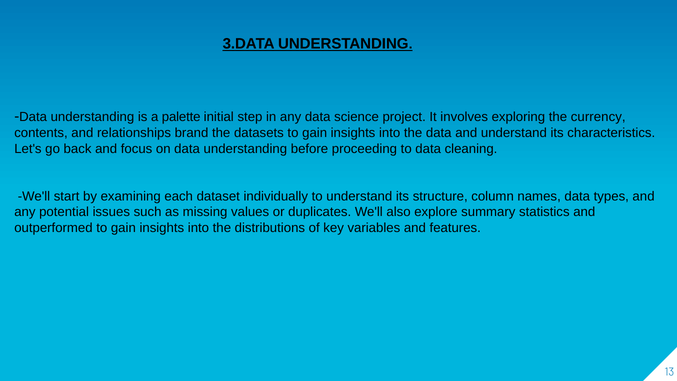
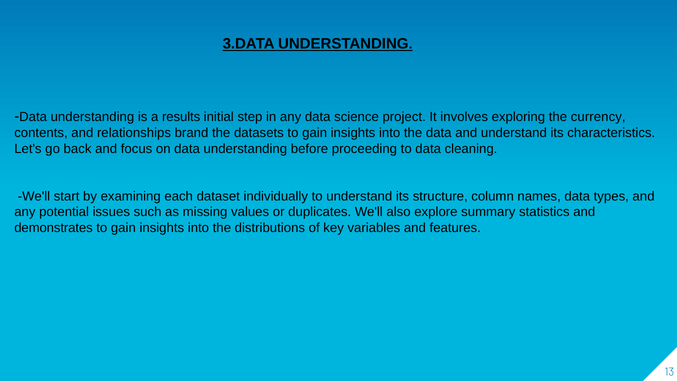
palette: palette -> results (181, 117)
outperformed: outperformed -> demonstrates (54, 228)
